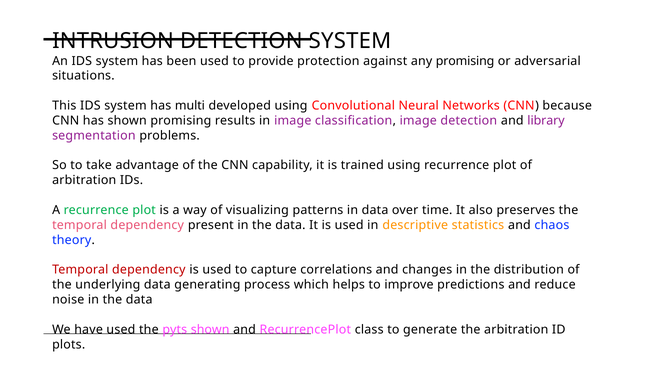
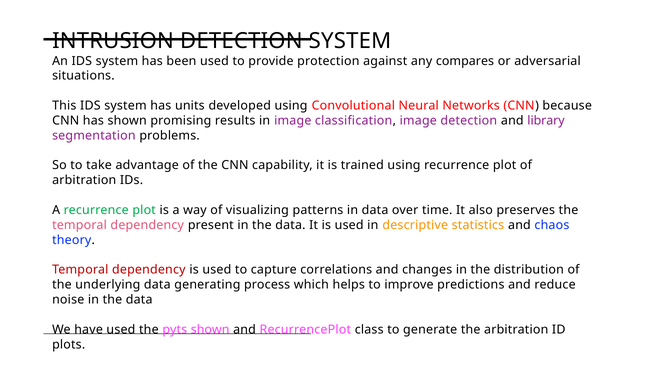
any promising: promising -> compares (465, 61)
multi: multi -> units (190, 106)
